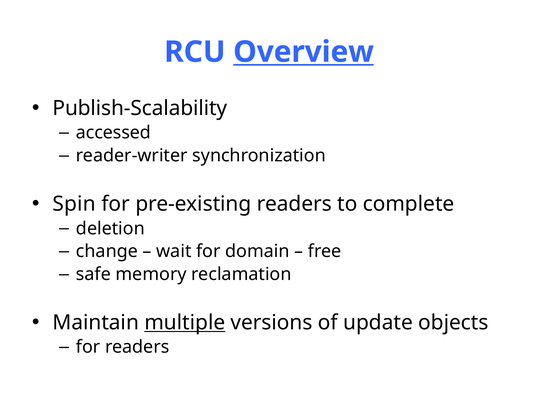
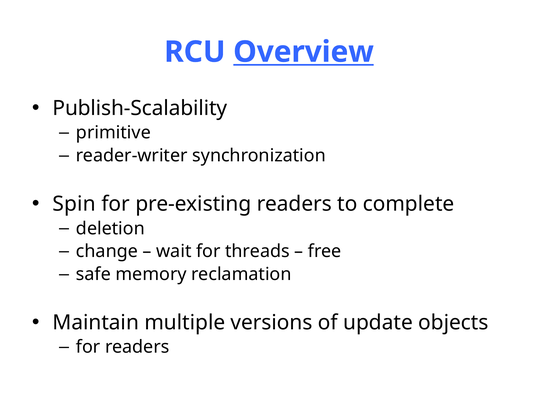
accessed: accessed -> primitive (113, 133)
domain: domain -> threads (257, 251)
multiple underline: present -> none (185, 322)
